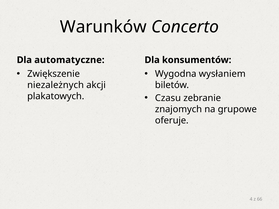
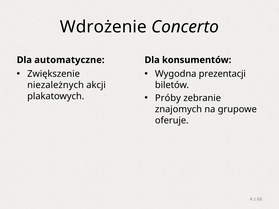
Warunków: Warunków -> Wdrożenie (103, 27)
wysłaniem: wysłaniem -> prezentacji (222, 74)
Czasu: Czasu -> Próby (168, 98)
